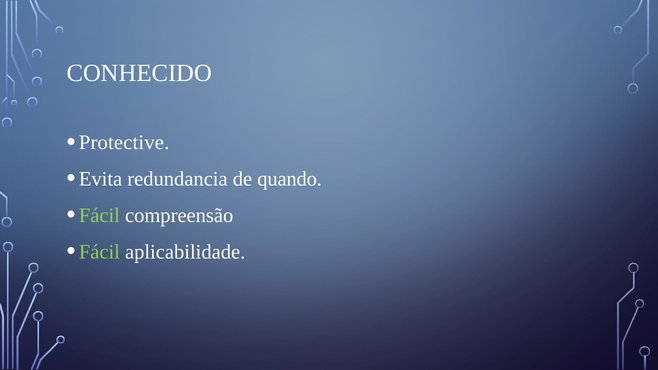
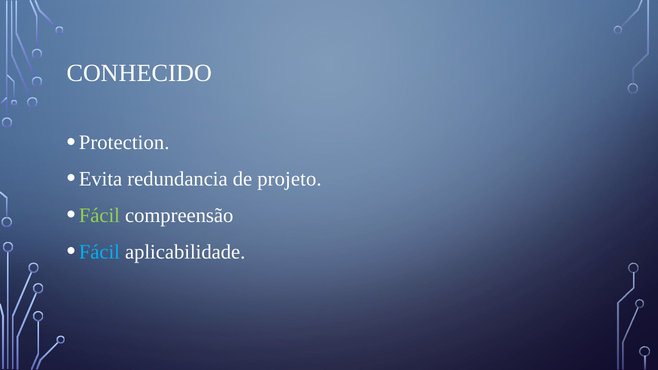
Protective: Protective -> Protection (124, 143)
quando: quando -> projeto (289, 179)
Fácil colour: light green -> light blue (99, 252)
